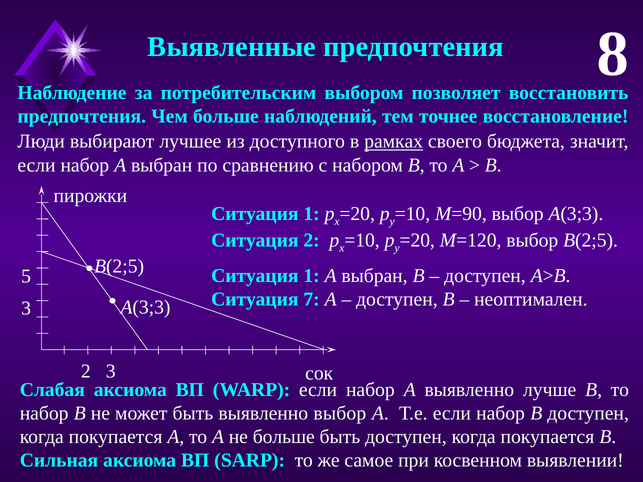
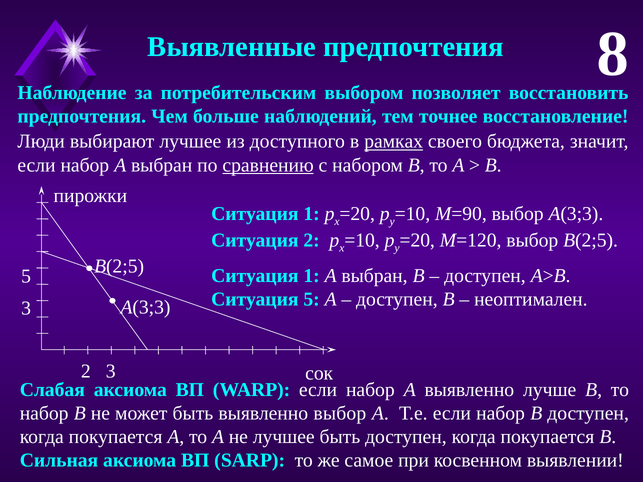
сравнению underline: none -> present (268, 165)
Ситуация 7: 7 -> 5 (312, 299)
не больше: больше -> лучшее (284, 437)
